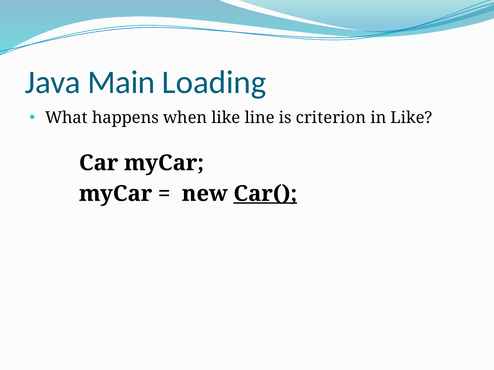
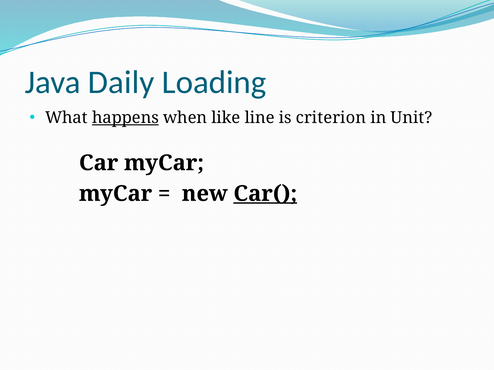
Main: Main -> Daily (121, 82)
happens underline: none -> present (125, 118)
in Like: Like -> Unit (411, 118)
